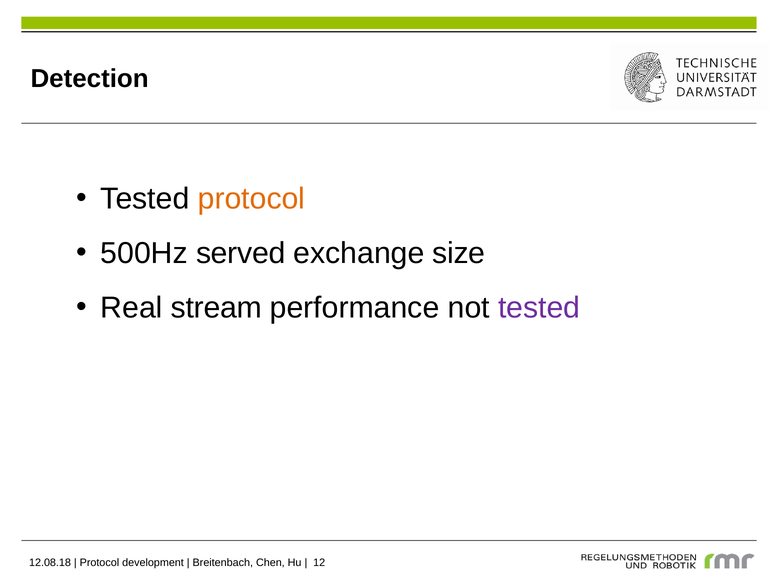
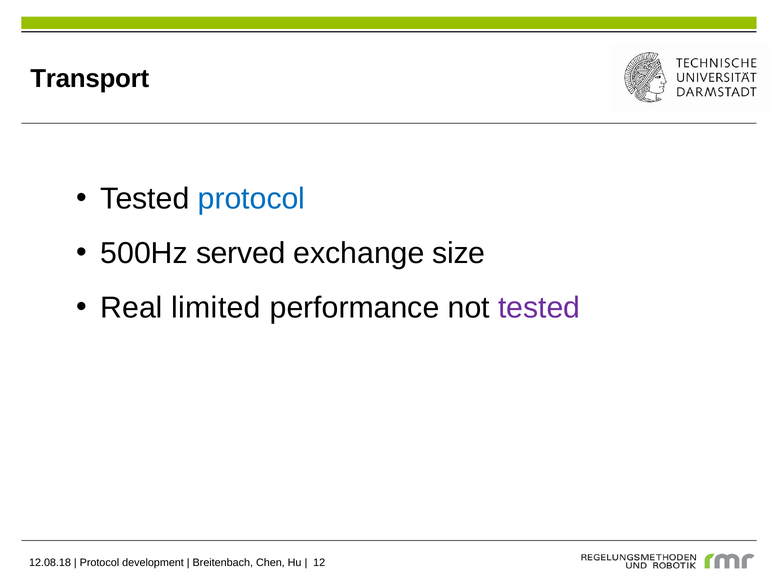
Detection: Detection -> Transport (90, 79)
protocol colour: orange -> blue (251, 199)
stream: stream -> limited (216, 308)
